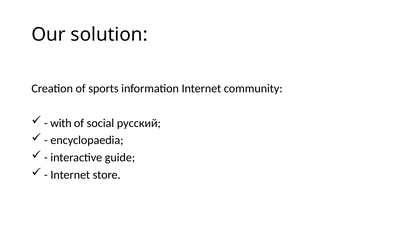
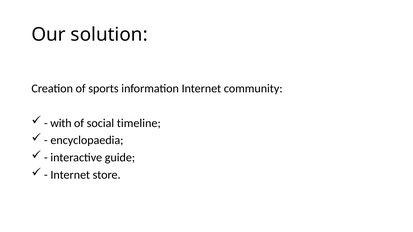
русский: русский -> timeline (139, 123)
